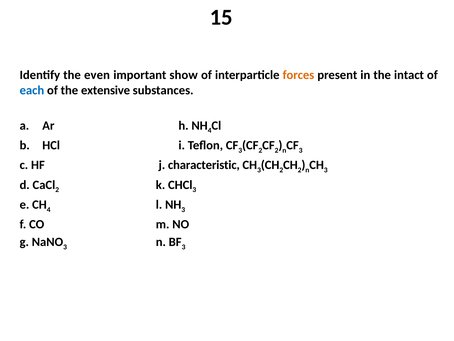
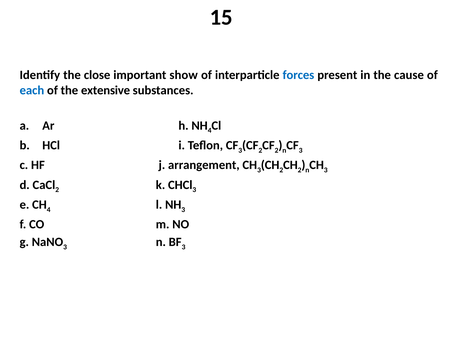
even: even -> close (97, 75)
forces colour: orange -> blue (298, 75)
intact: intact -> cause (409, 75)
characteristic: characteristic -> arrangement (204, 165)
